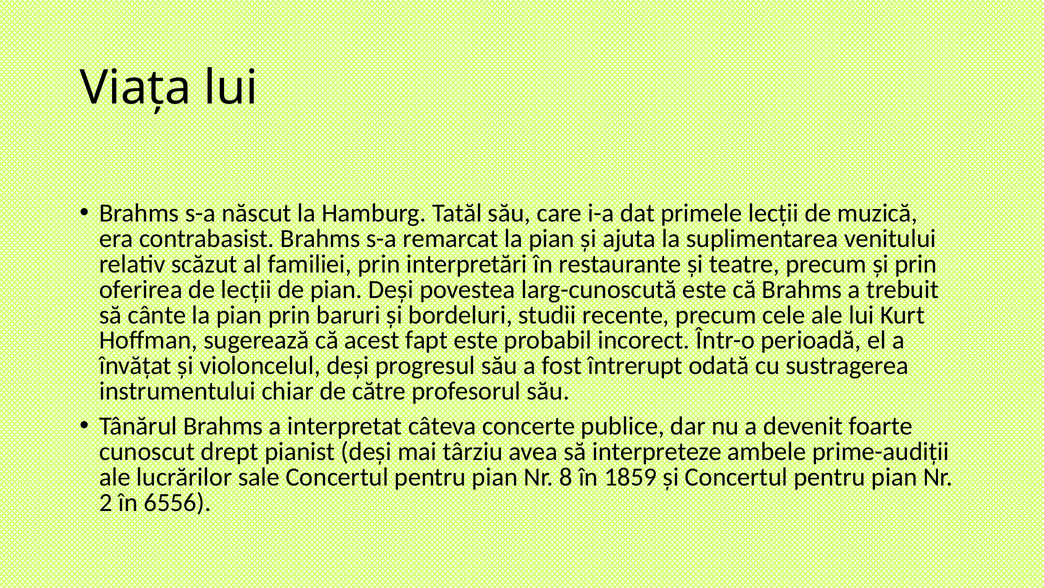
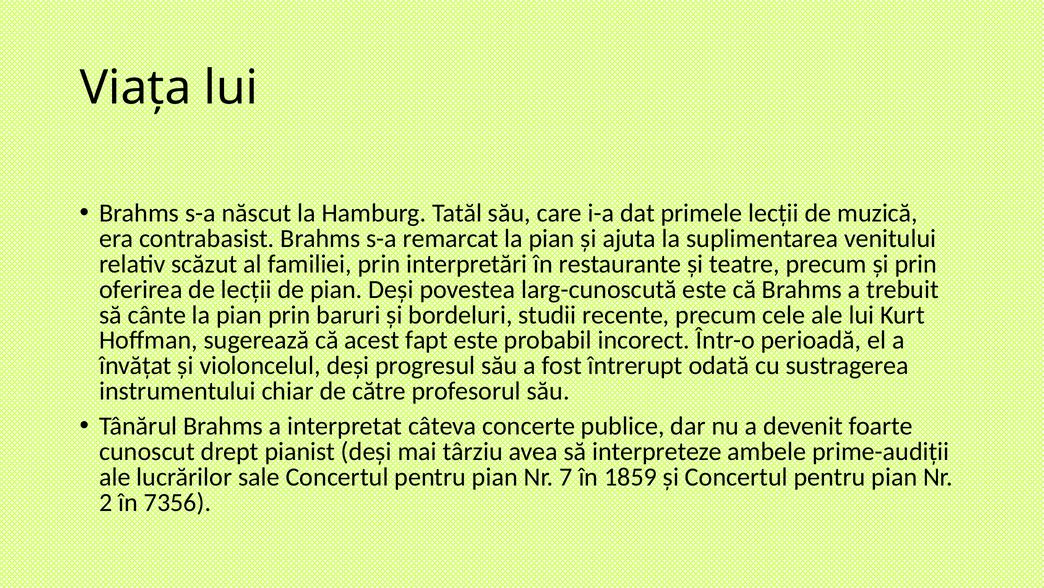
8: 8 -> 7 (566, 476)
6556: 6556 -> 7356 (177, 502)
